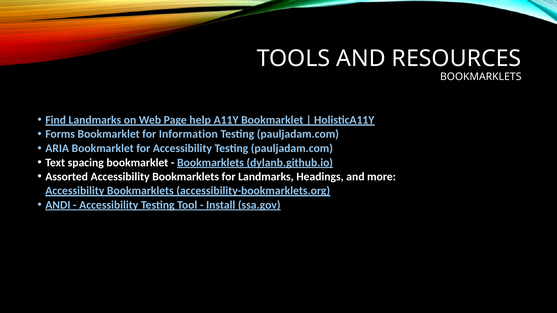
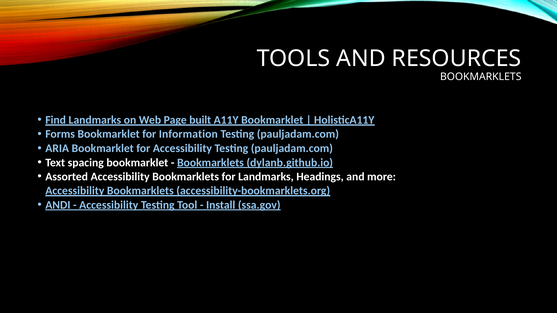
help: help -> built (200, 120)
